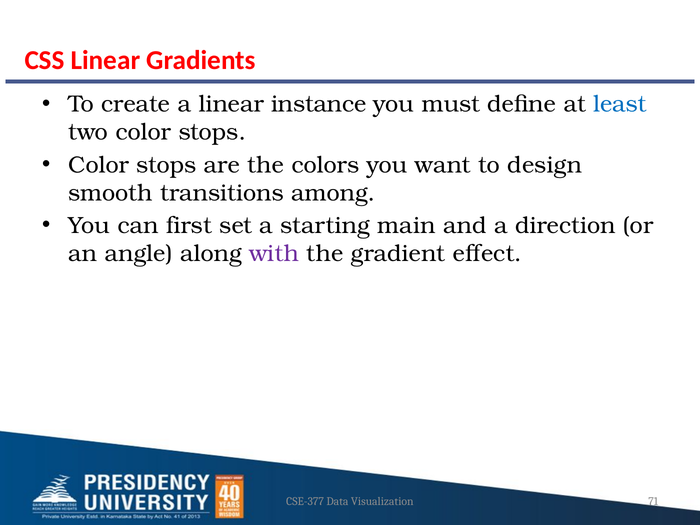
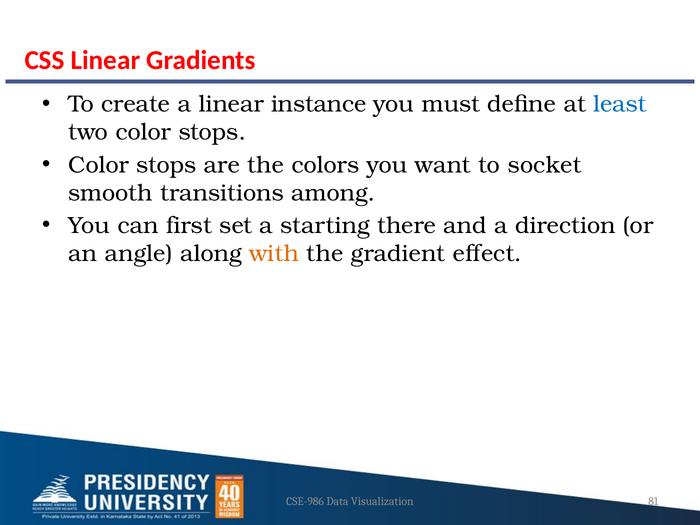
design: design -> socket (545, 165)
main: main -> there (407, 225)
with colour: purple -> orange (274, 253)
CSE-377: CSE-377 -> CSE-986 (305, 501)
71: 71 -> 81 (653, 501)
